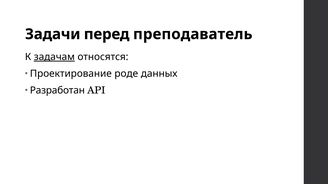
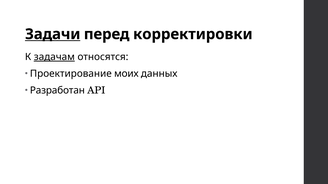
Задачи underline: none -> present (53, 34)
преподаватель: преподаватель -> корректировки (193, 34)
роде: роде -> моих (126, 74)
